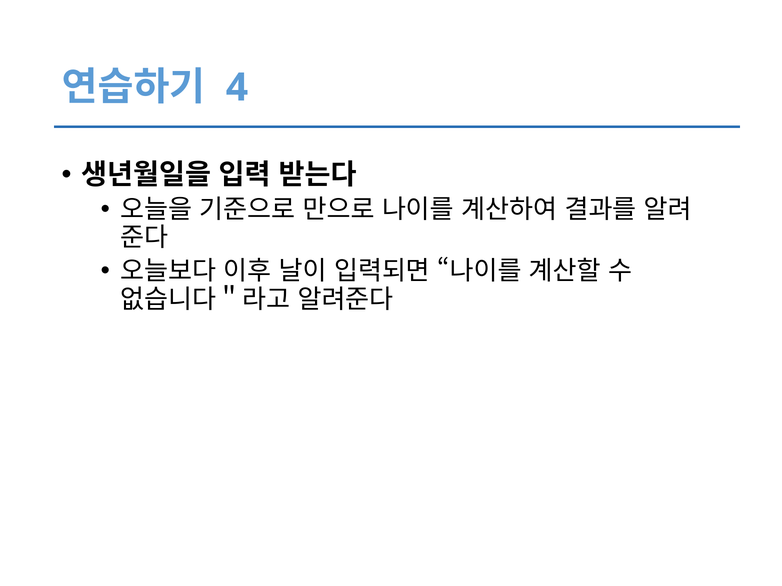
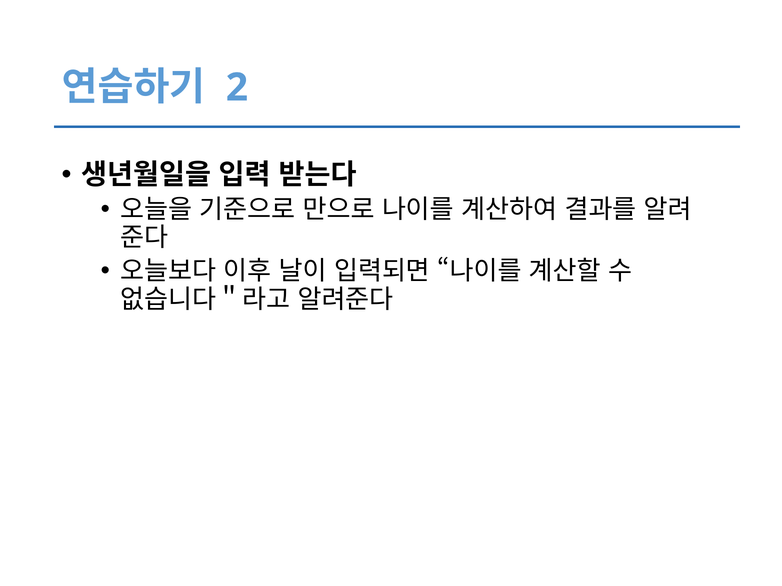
4: 4 -> 2 (237, 88)
